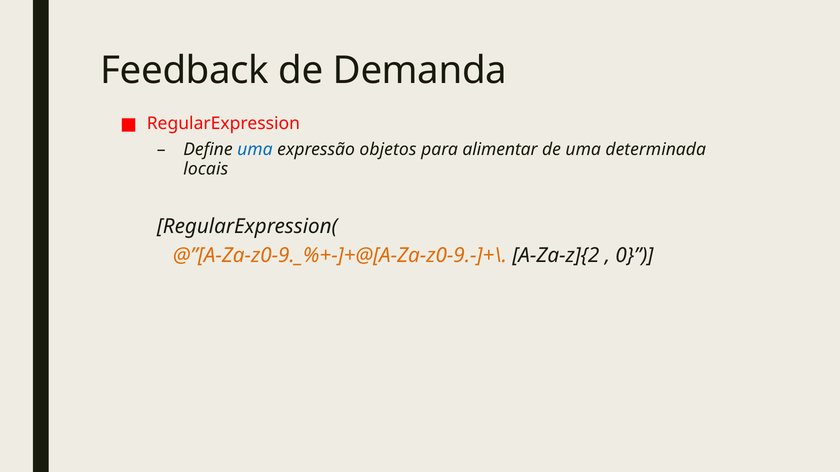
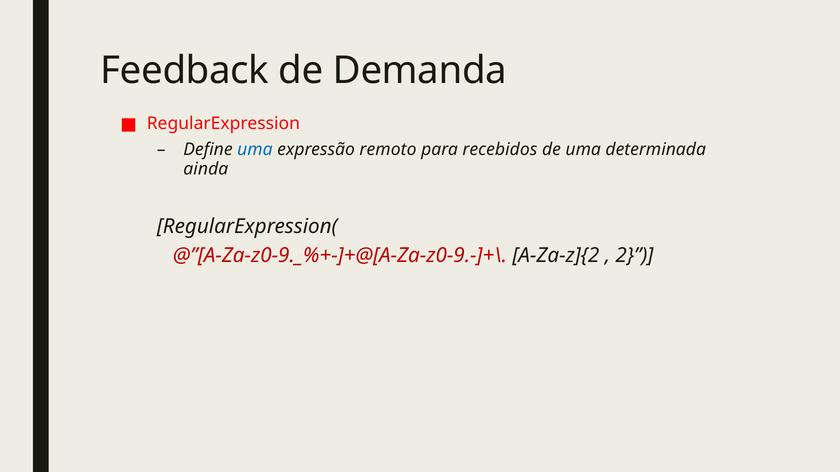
objetos: objetos -> remoto (388, 150)
alimentar: alimentar -> recebidos (500, 150)
locais: locais -> ainda (206, 169)
@”[A-Za-z0-9._%+-]+@[A-Za-z0-9.-]+\ colour: orange -> red (340, 256)
0: 0 -> 2 (634, 256)
